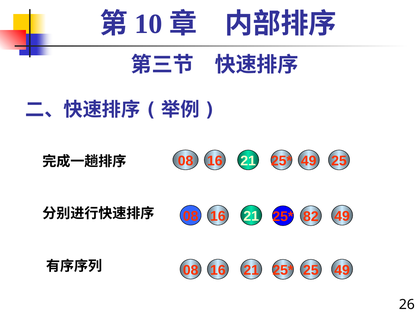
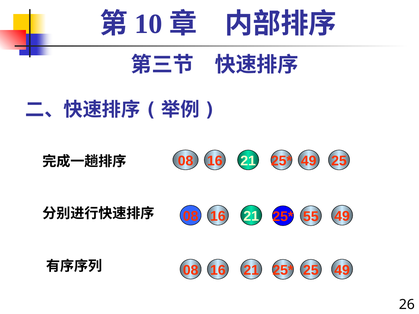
82: 82 -> 55 (311, 217)
